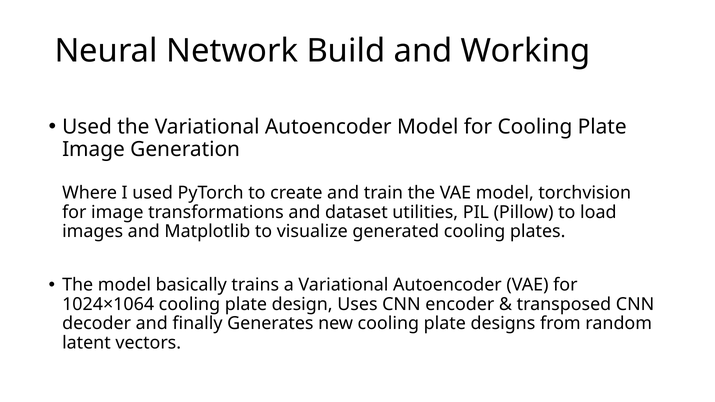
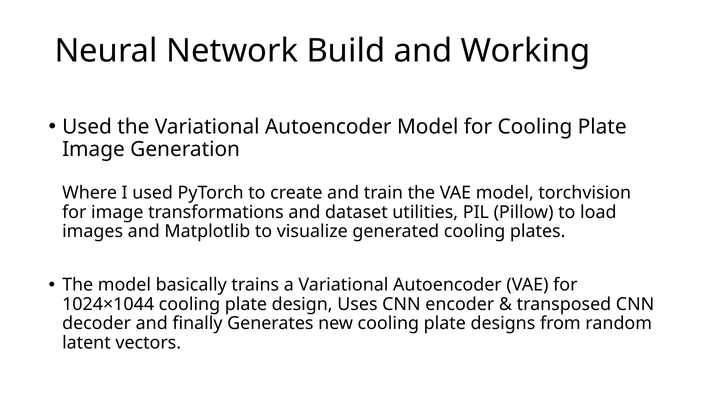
1024×1064: 1024×1064 -> 1024×1044 (108, 304)
